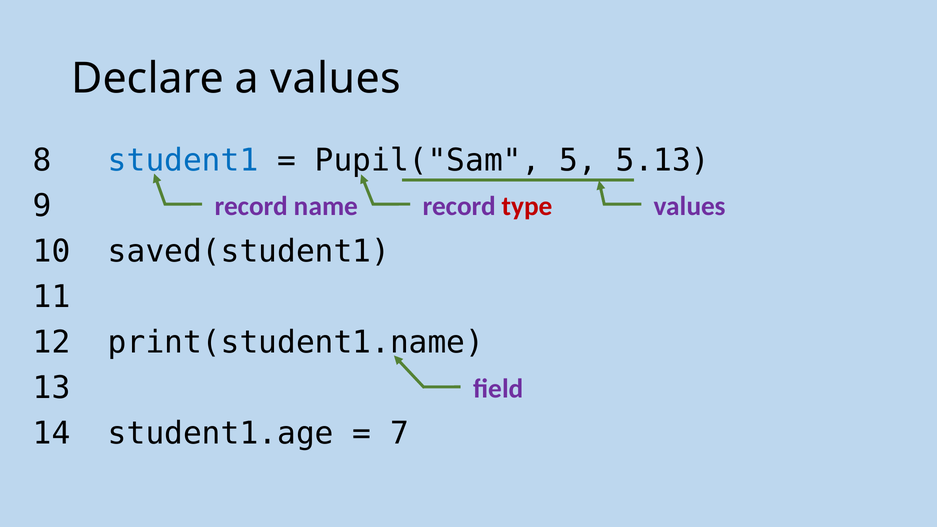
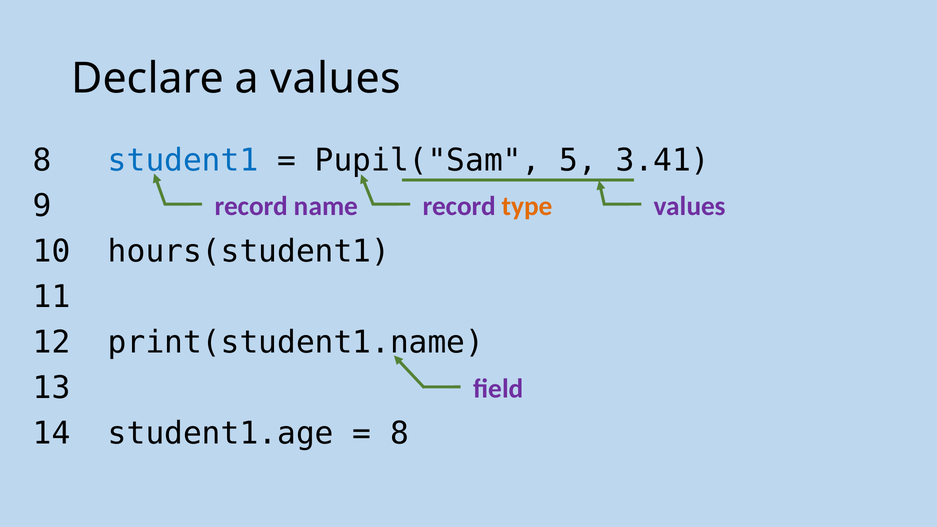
5.13: 5.13 -> 3.41 (663, 161)
type colour: red -> orange (527, 206)
saved(student1: saved(student1 -> hours(student1 (249, 251)
7: 7 -> 8 (399, 433)
